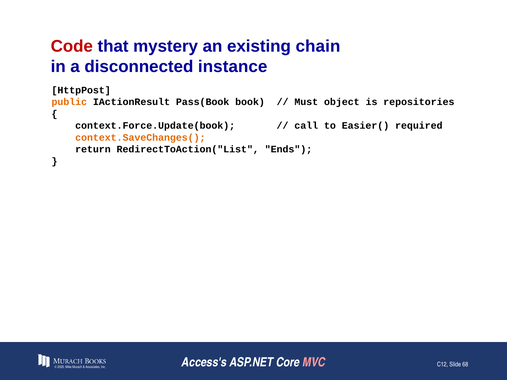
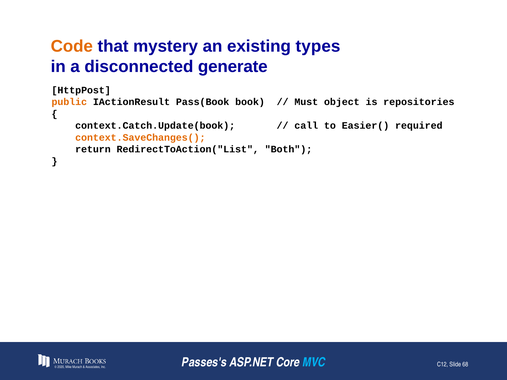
Code colour: red -> orange (72, 46)
chain: chain -> types (318, 46)
instance: instance -> generate (233, 66)
context.Force.Update(book: context.Force.Update(book -> context.Catch.Update(book (155, 126)
Ends: Ends -> Both (288, 149)
Access's: Access's -> Passes's (204, 363)
MVC colour: pink -> light blue (314, 363)
